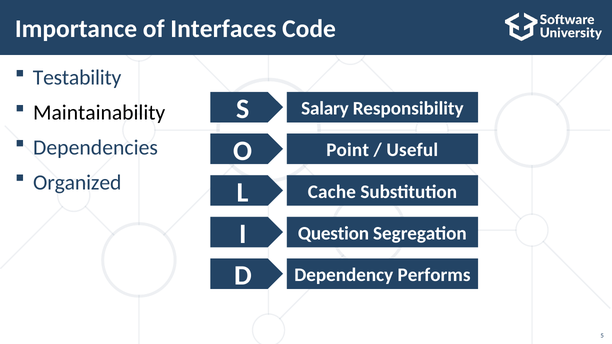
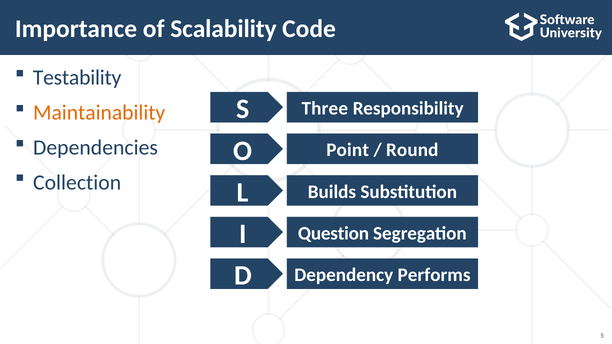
Interfaces: Interfaces -> Scalability (223, 29)
Salary: Salary -> Three (325, 109)
Maintainability colour: black -> orange (99, 113)
Useful: Useful -> Round (412, 150)
Organized: Organized -> Collection (77, 183)
Cache: Cache -> Builds (332, 192)
